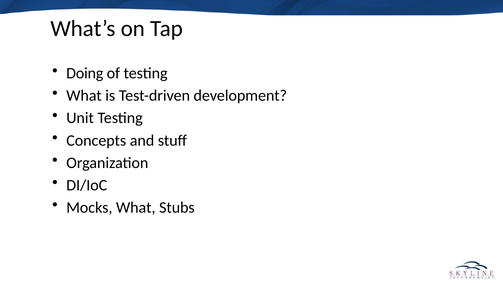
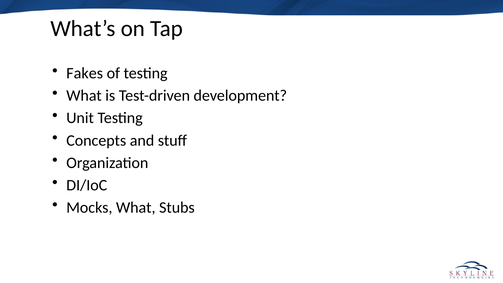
Doing: Doing -> Fakes (85, 73)
